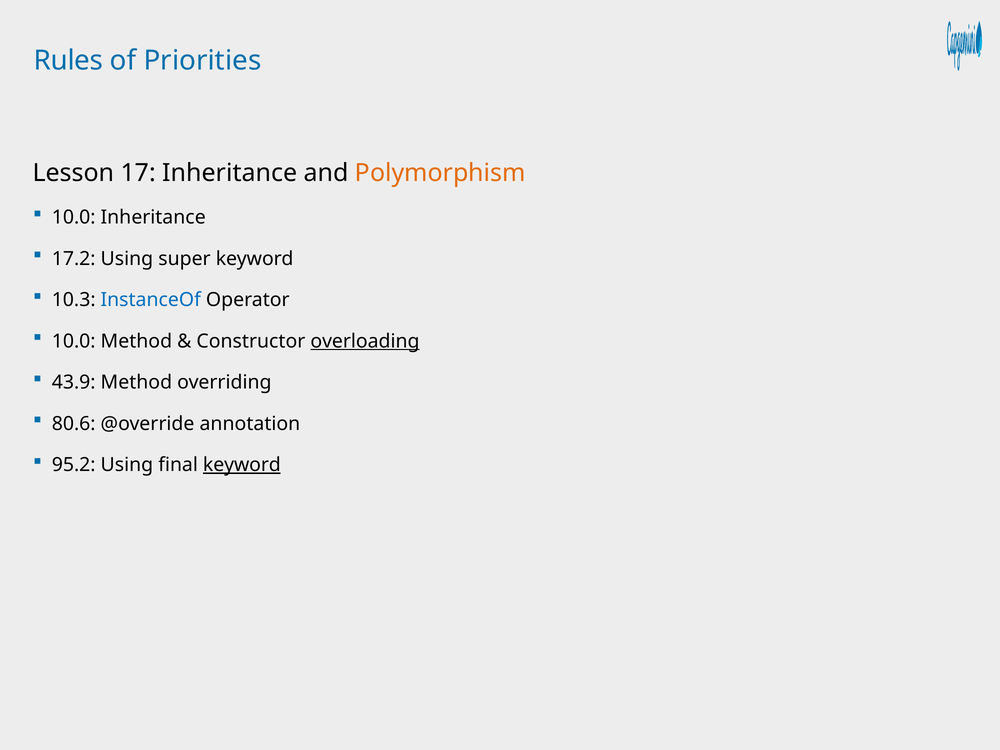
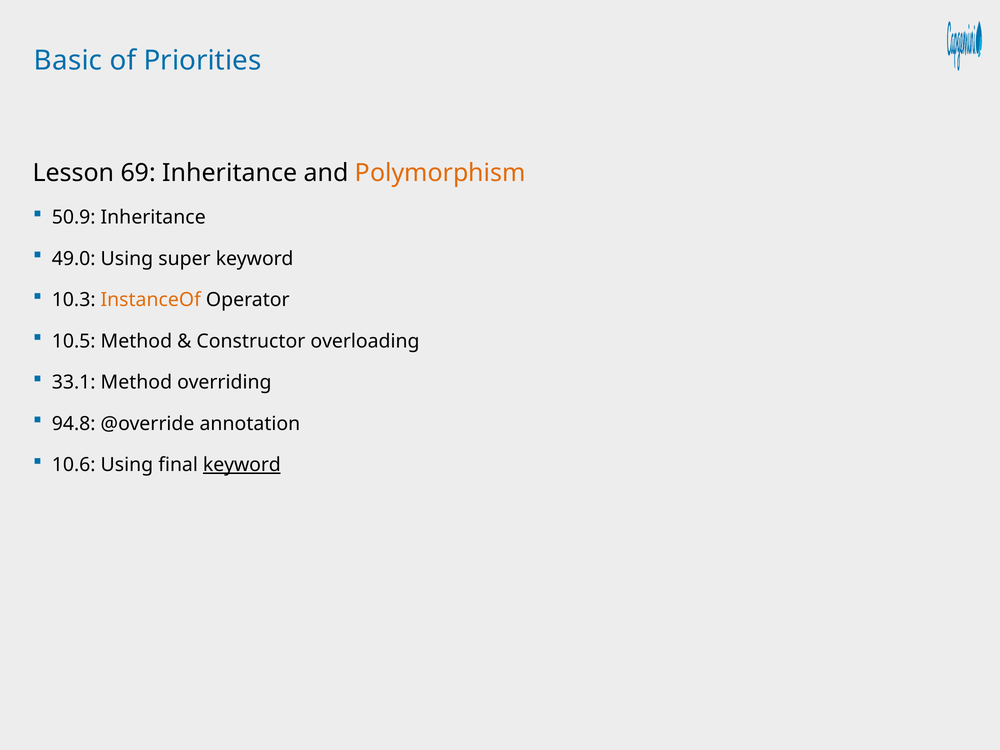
Rules: Rules -> Basic (68, 61)
17: 17 -> 69 (138, 173)
10.0: 10.0 -> 50.9 (74, 217)
17.2: 17.2 -> 49.0 (74, 259)
InstanceOf colour: blue -> orange (151, 300)
10.0: 10.0 -> 10.5 (74, 341)
overloading underline: present -> none (365, 341)
43.9: 43.9 -> 33.1 (74, 382)
80.6: 80.6 -> 94.8 (74, 424)
95.2: 95.2 -> 10.6 (74, 465)
